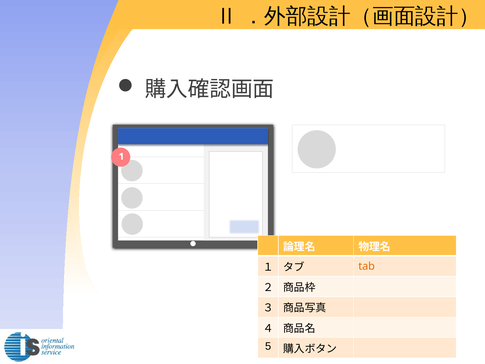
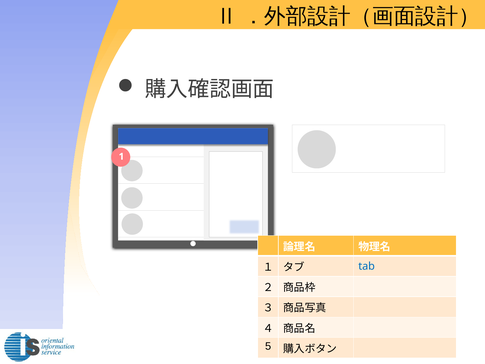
tab colour: orange -> blue (367, 266)
